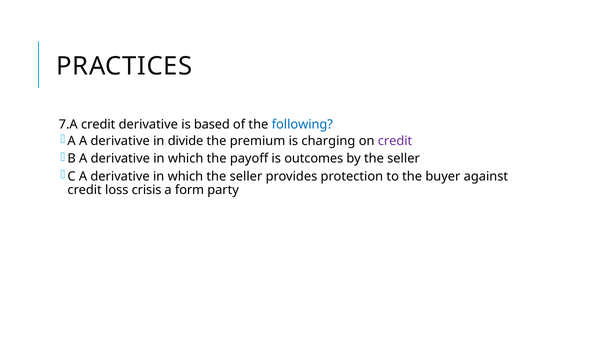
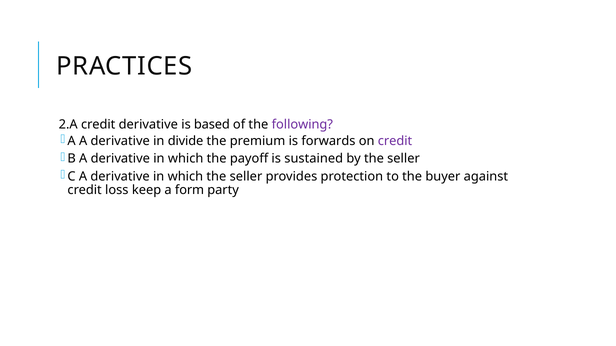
7.A: 7.A -> 2.A (68, 125)
following colour: blue -> purple (302, 125)
charging: charging -> forwards (328, 141)
outcomes: outcomes -> sustained (314, 159)
crisis: crisis -> keep (147, 190)
